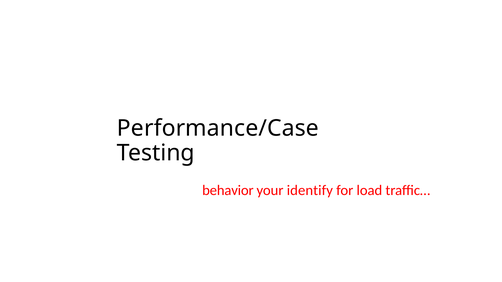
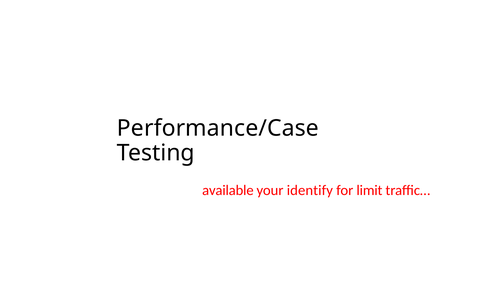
behavior: behavior -> available (228, 191)
load: load -> limit (369, 191)
